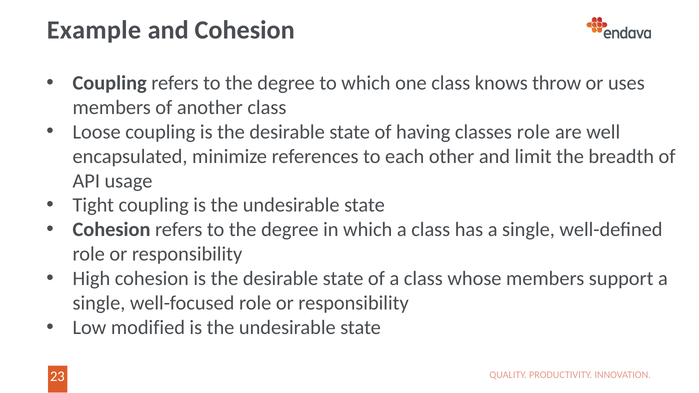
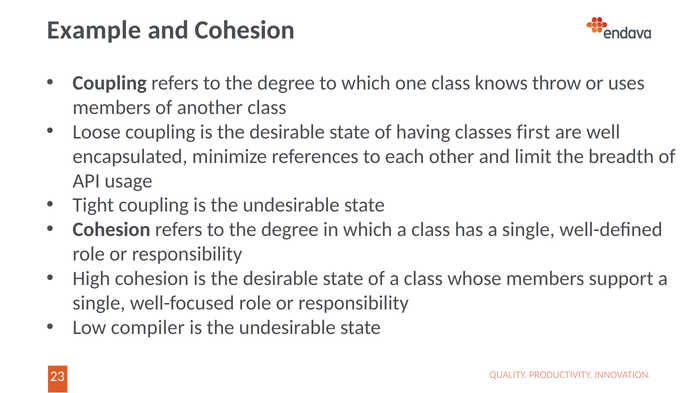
classes role: role -> first (533, 132)
modified: modified -> compiler (148, 328)
